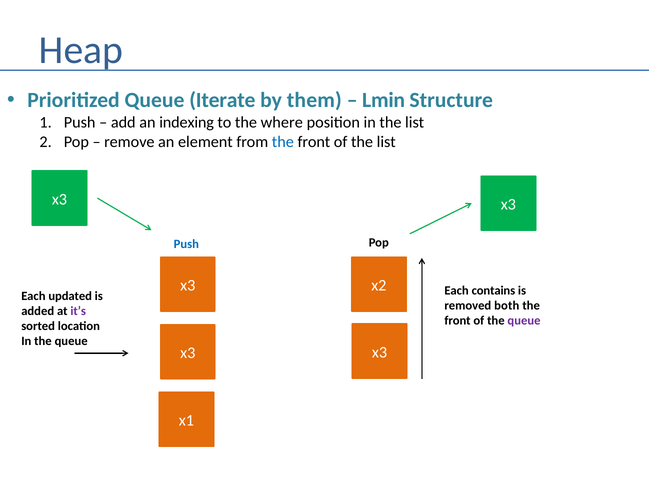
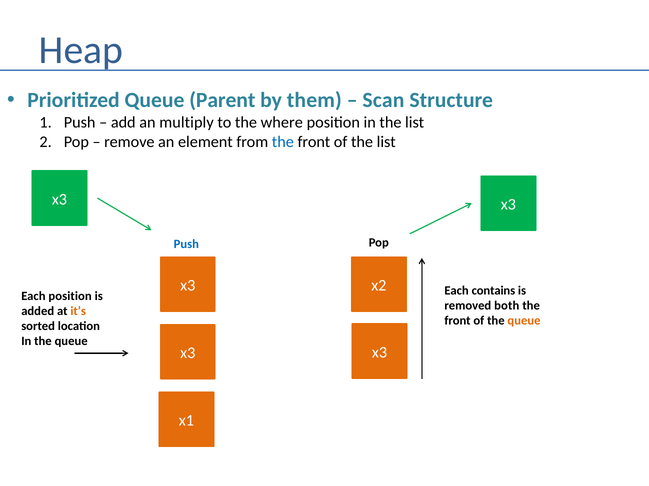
Iterate: Iterate -> Parent (222, 100)
Lmin: Lmin -> Scan (383, 100)
indexing: indexing -> multiply (187, 123)
Each updated: updated -> position (70, 296)
it’s colour: purple -> orange (78, 311)
queue colour: purple -> orange (524, 321)
